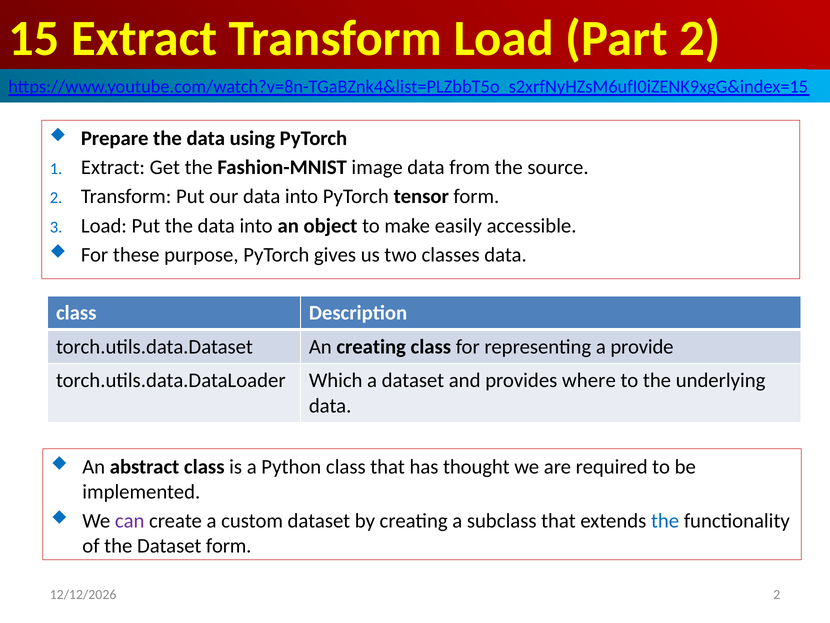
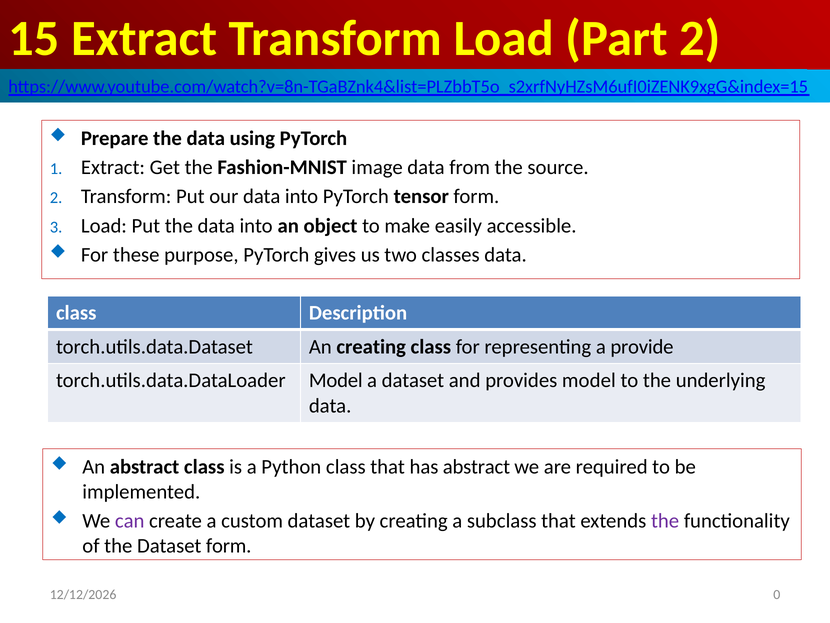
torch.utils.data.DataLoader Which: Which -> Model (336, 380)
provides where: where -> model (589, 380)
has thought: thought -> abstract (476, 467)
the colour: blue -> purple (665, 520)
2: 2 -> 0 (777, 594)
